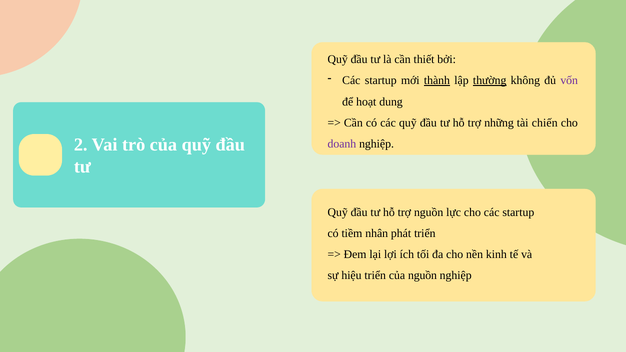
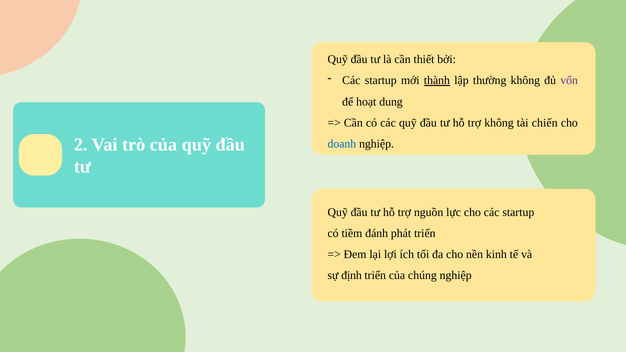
thường underline: present -> none (490, 81)
trợ những: những -> không (499, 123)
doanh colour: purple -> blue (342, 144)
nhân: nhân -> đánh (377, 233)
hiệu: hiệu -> định (352, 276)
của nguồn: nguồn -> chúng (422, 276)
